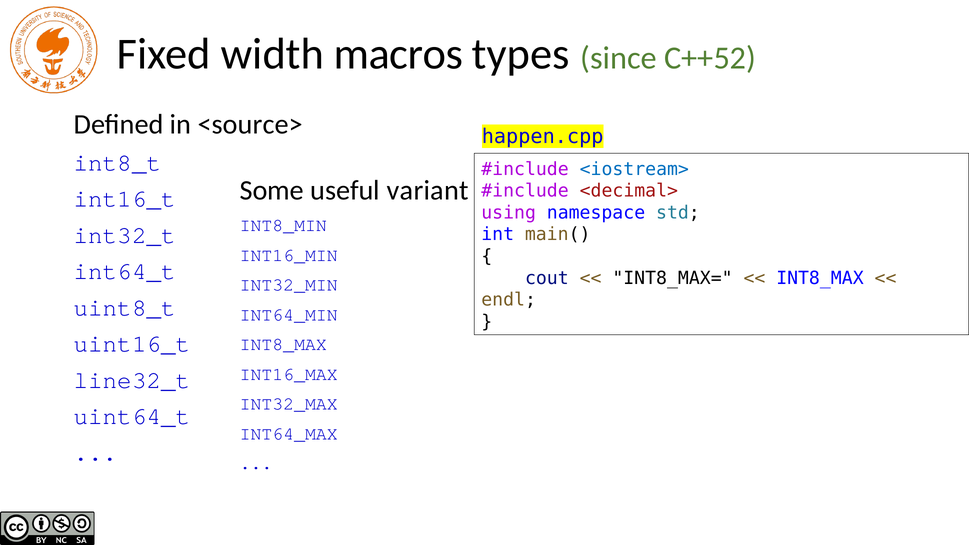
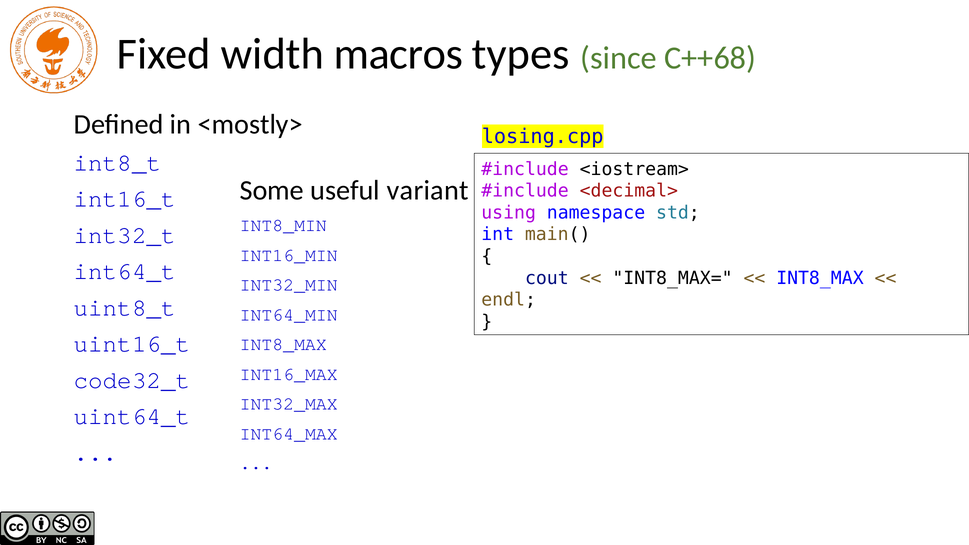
C++52: C++52 -> C++68 (710, 58)
<source>: <source> -> <mostly> (250, 124)
happen.cpp: happen.cpp -> losing.cpp (543, 137)
<iostream> colour: blue -> black (634, 169)
line32_t: line32_t -> code32_t (132, 380)
